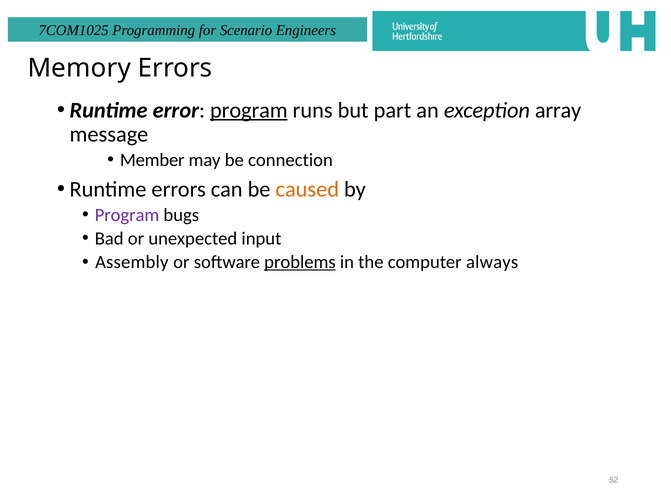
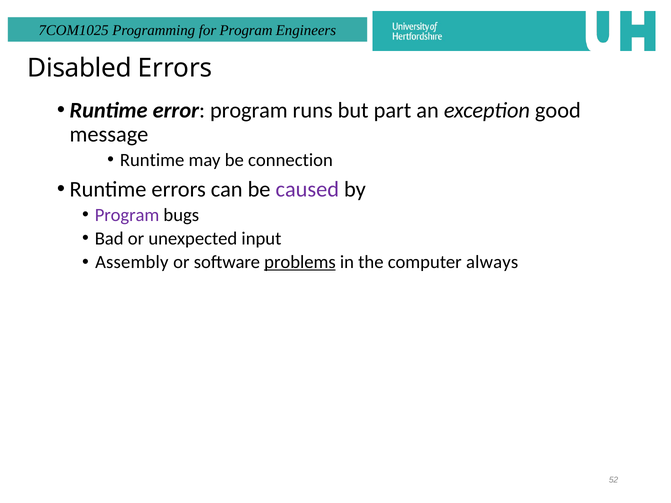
Scenario: Scenario -> Program (246, 31)
Memory: Memory -> Disabled (80, 68)
program underline: present -> none (249, 110)
array: array -> good (558, 110)
Member: Member -> Runtime (152, 160)
caused colour: orange -> purple (307, 189)
